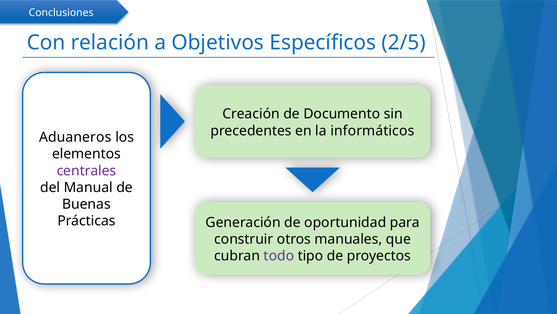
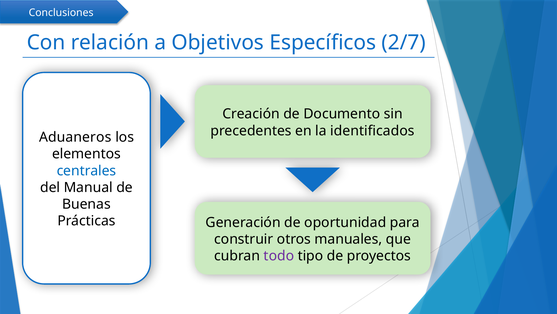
2/5: 2/5 -> 2/7 (404, 43)
informáticos: informáticos -> identificados (372, 130)
centrales colour: purple -> blue (86, 170)
